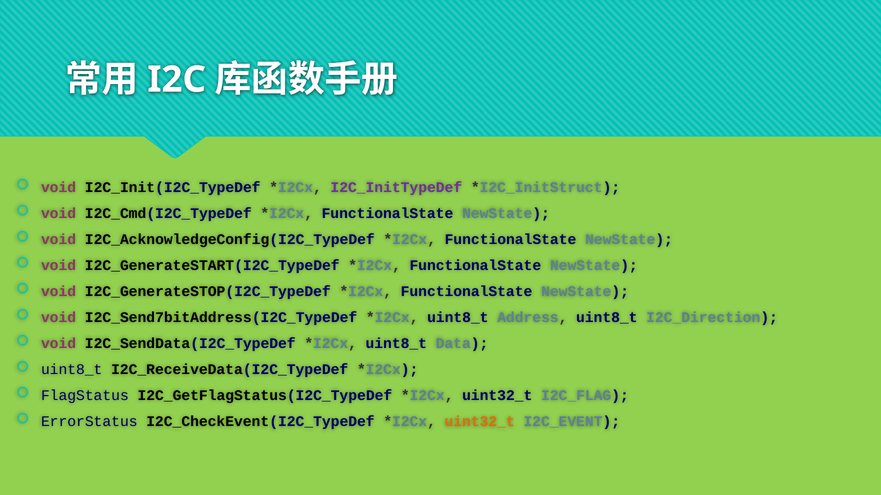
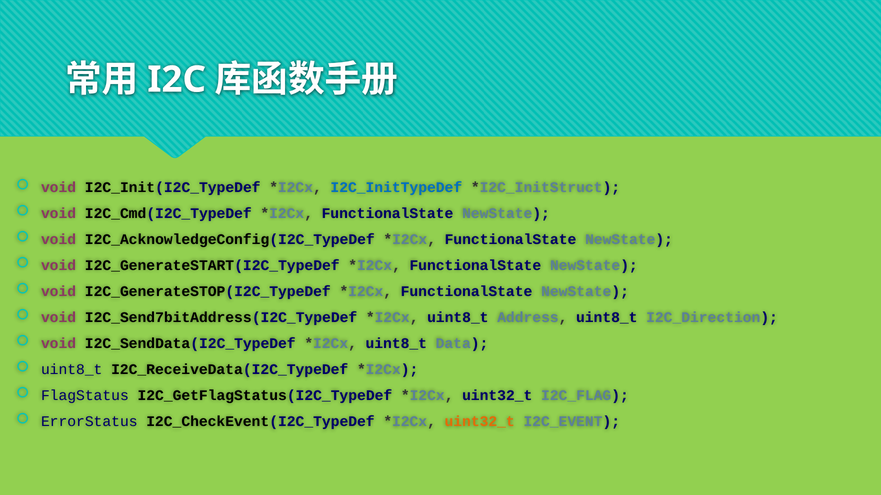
I2C_InitTypeDef colour: purple -> blue (396, 188)
